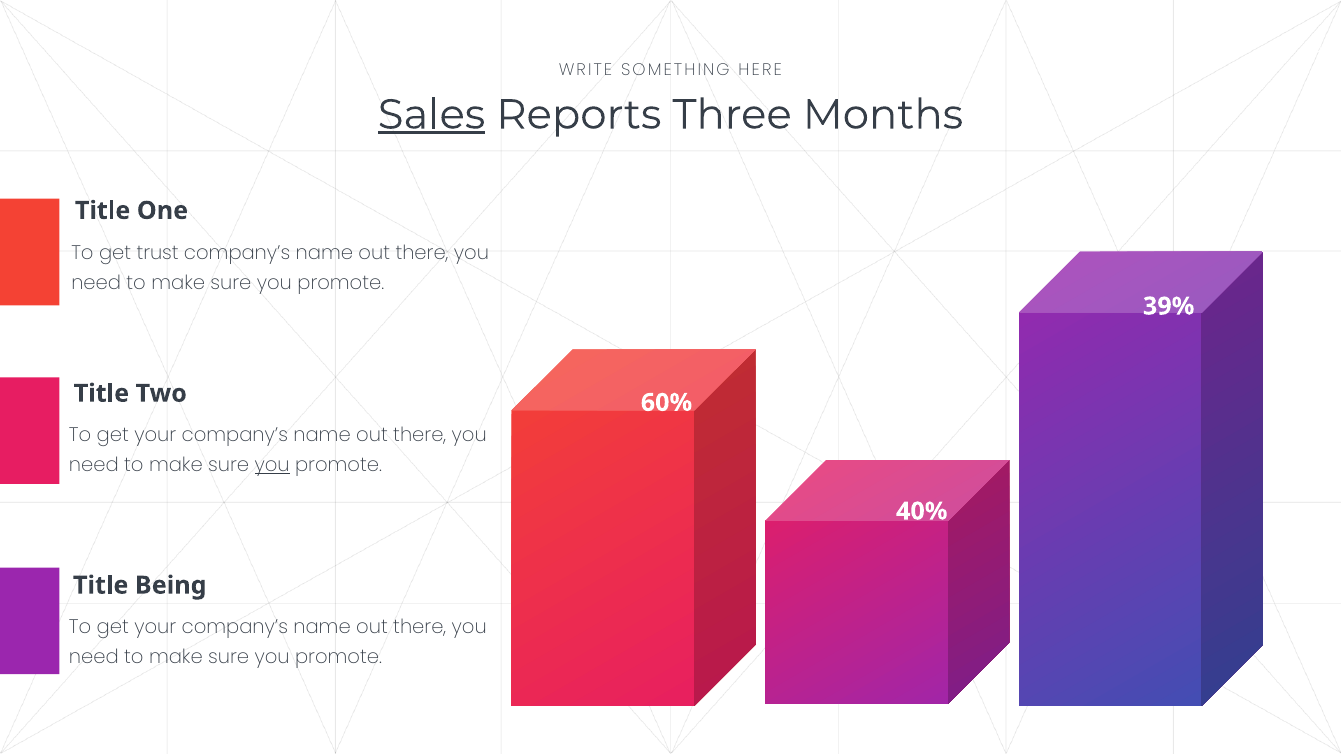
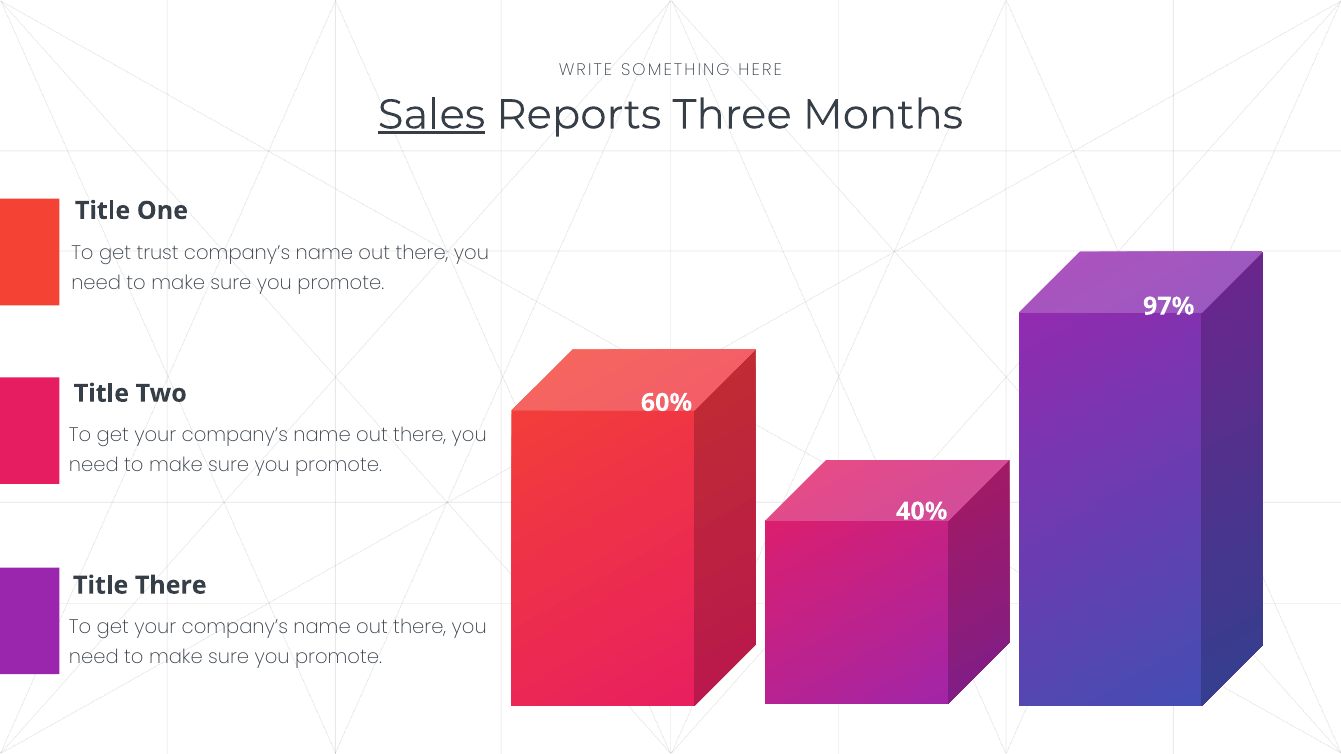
39%: 39% -> 97% (1169, 306)
you underline: present -> none (272, 466)
Title Being: Being -> There (171, 586)
